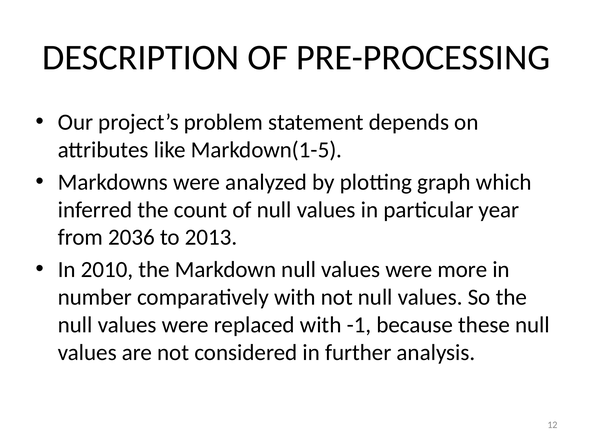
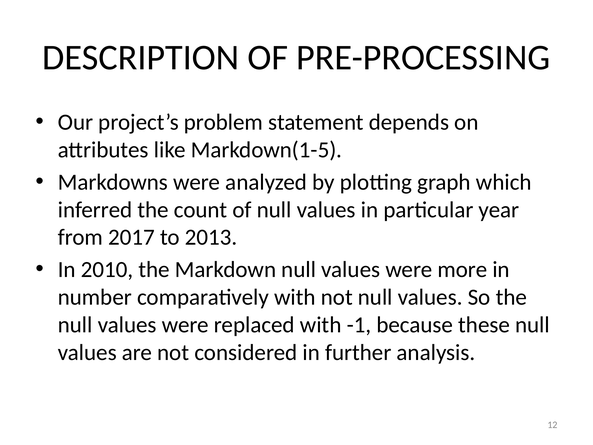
2036: 2036 -> 2017 (132, 237)
